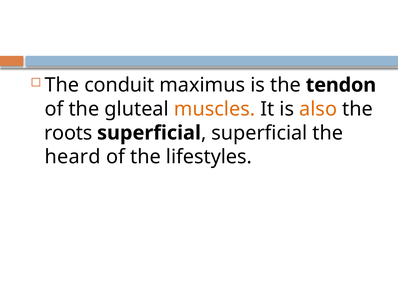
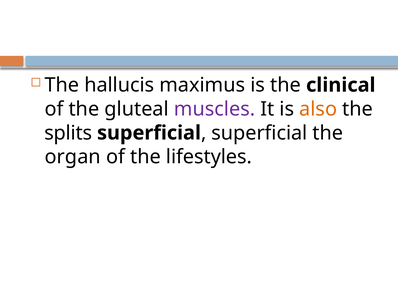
conduit: conduit -> hallucis (119, 85)
tendon: tendon -> clinical (341, 85)
muscles colour: orange -> purple (215, 109)
roots: roots -> splits (68, 133)
heard: heard -> organ (73, 157)
